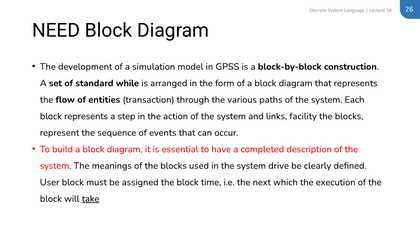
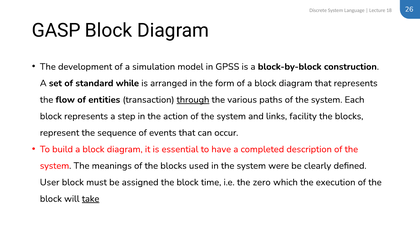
NEED: NEED -> GASP (56, 30)
through underline: none -> present (193, 100)
drive: drive -> were (279, 166)
next: next -> zero (262, 182)
